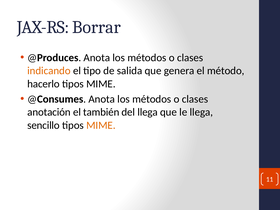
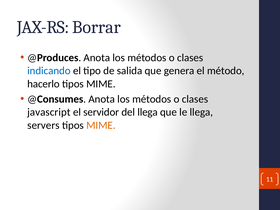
indicando colour: orange -> blue (49, 71)
anotación: anotación -> javascript (49, 112)
también: también -> servidor (101, 112)
sencillo: sencillo -> servers (43, 125)
